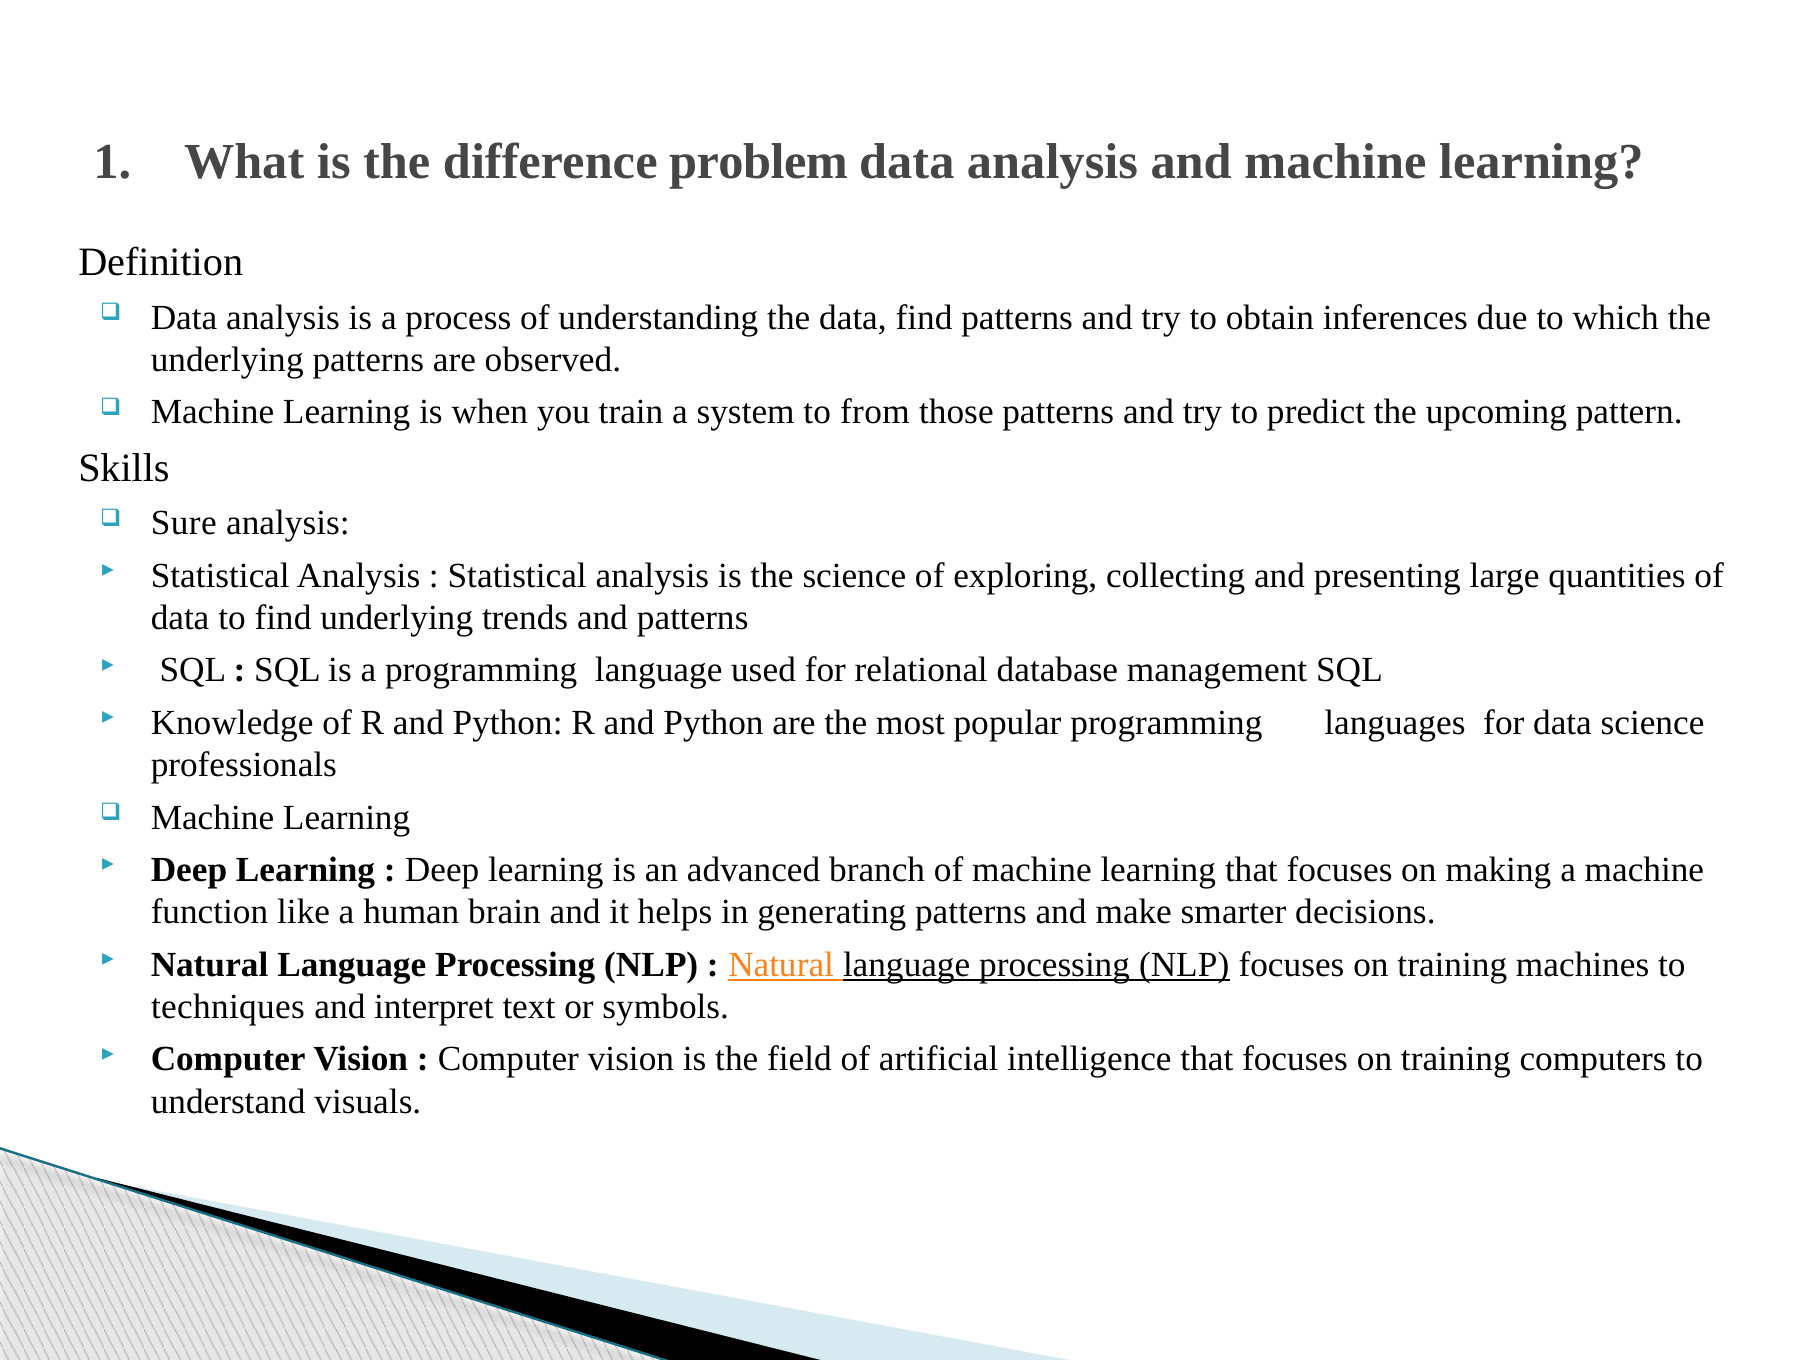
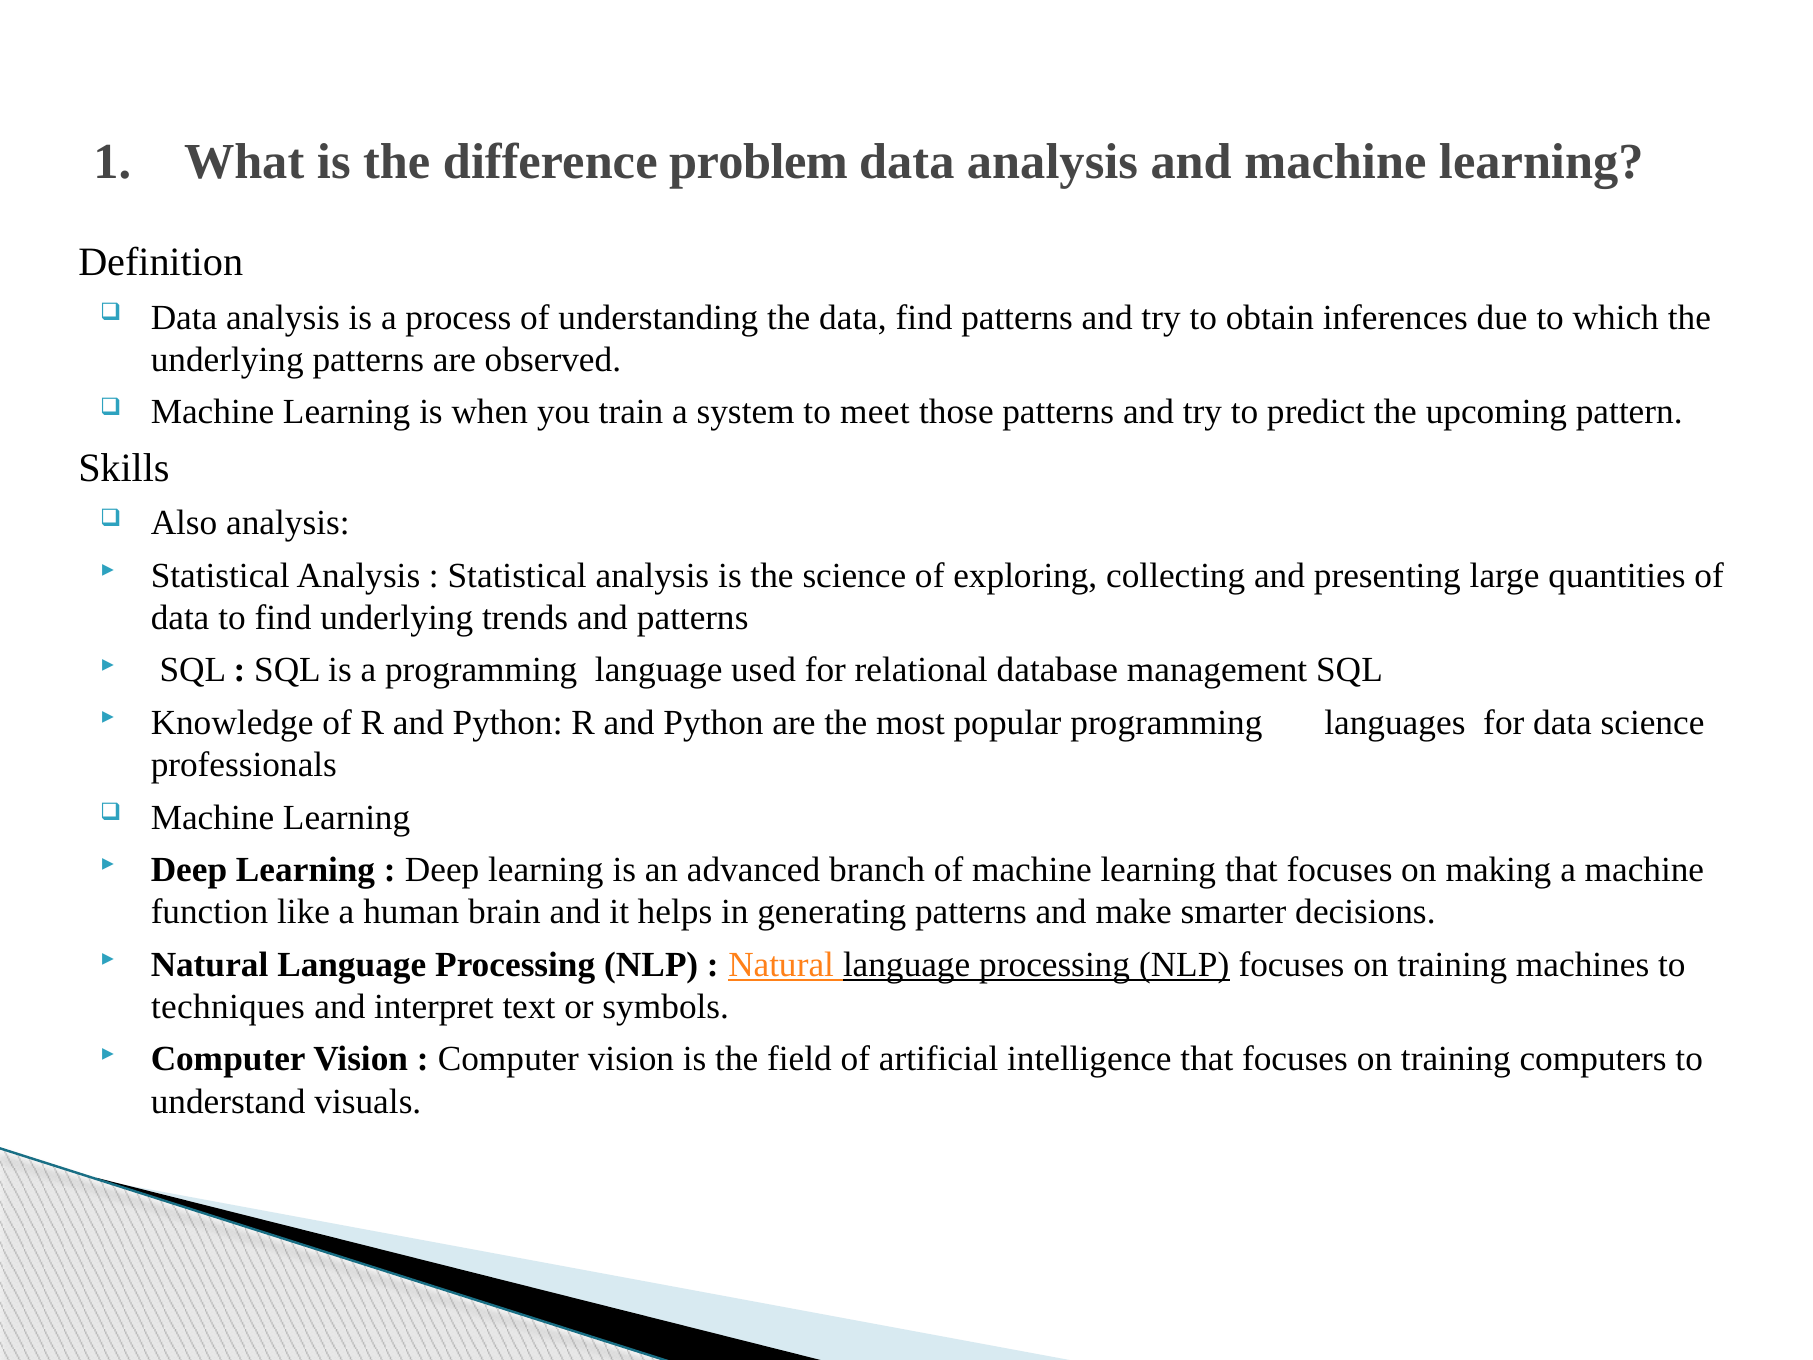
from: from -> meet (875, 412)
Sure: Sure -> Also (184, 523)
